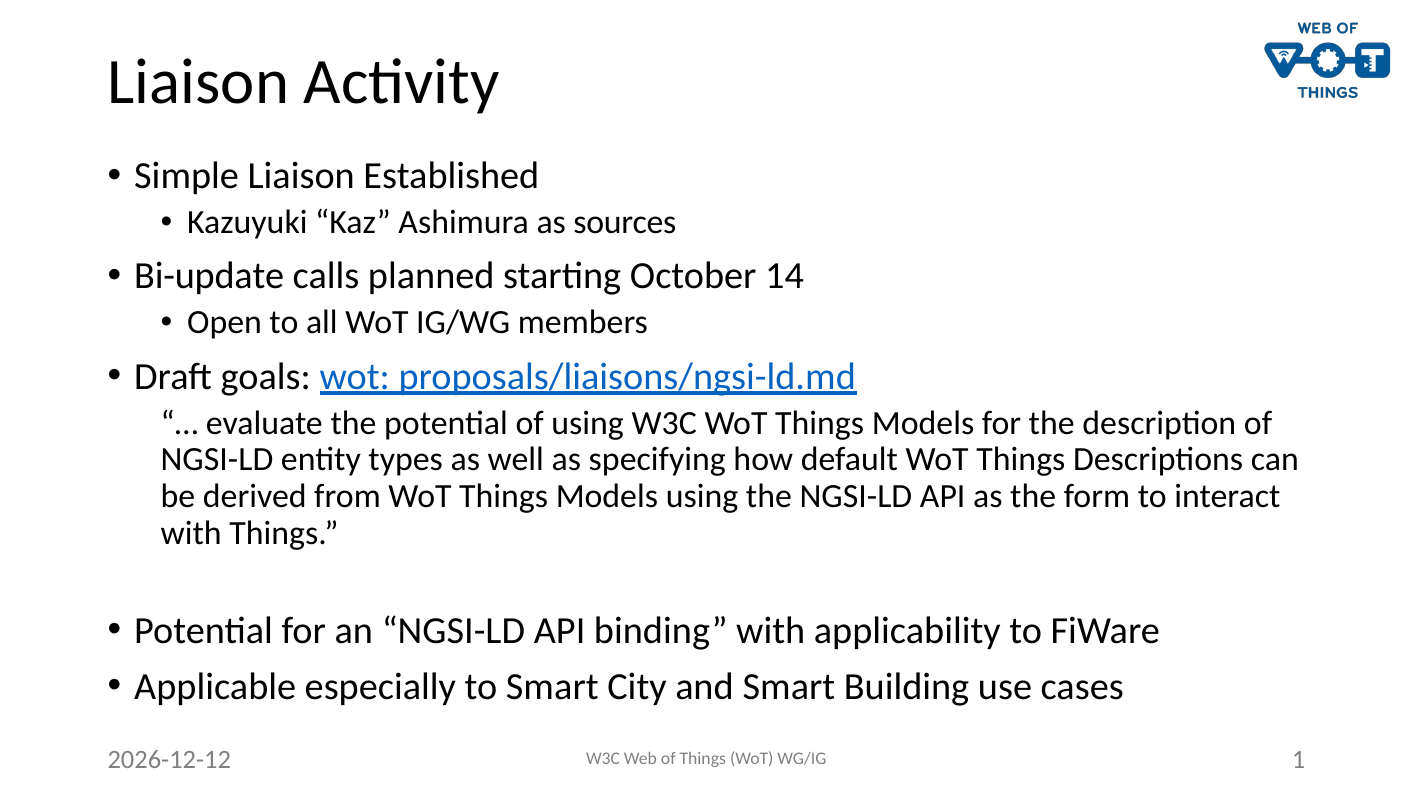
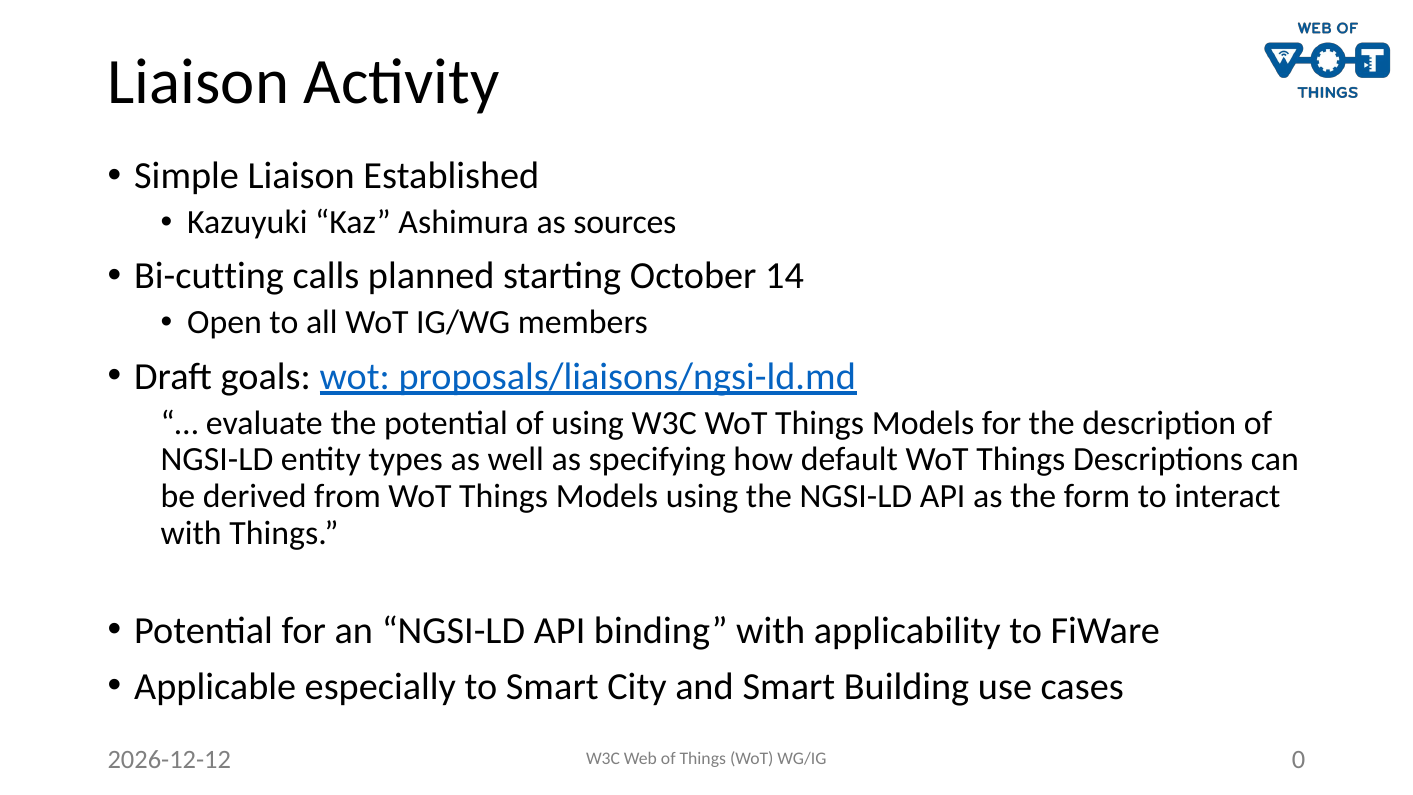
Bi-update: Bi-update -> Bi-cutting (209, 276)
1: 1 -> 0 (1299, 760)
